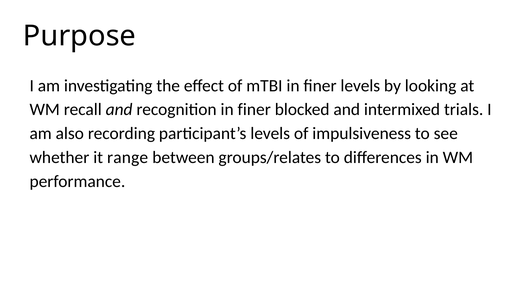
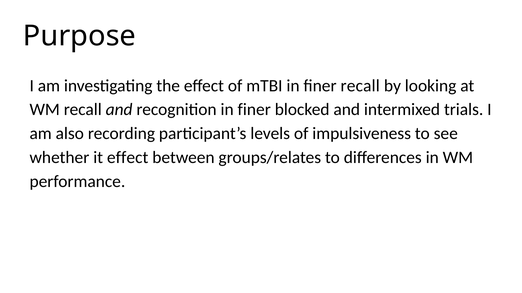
finer levels: levels -> recall (360, 86)
it range: range -> effect (128, 158)
